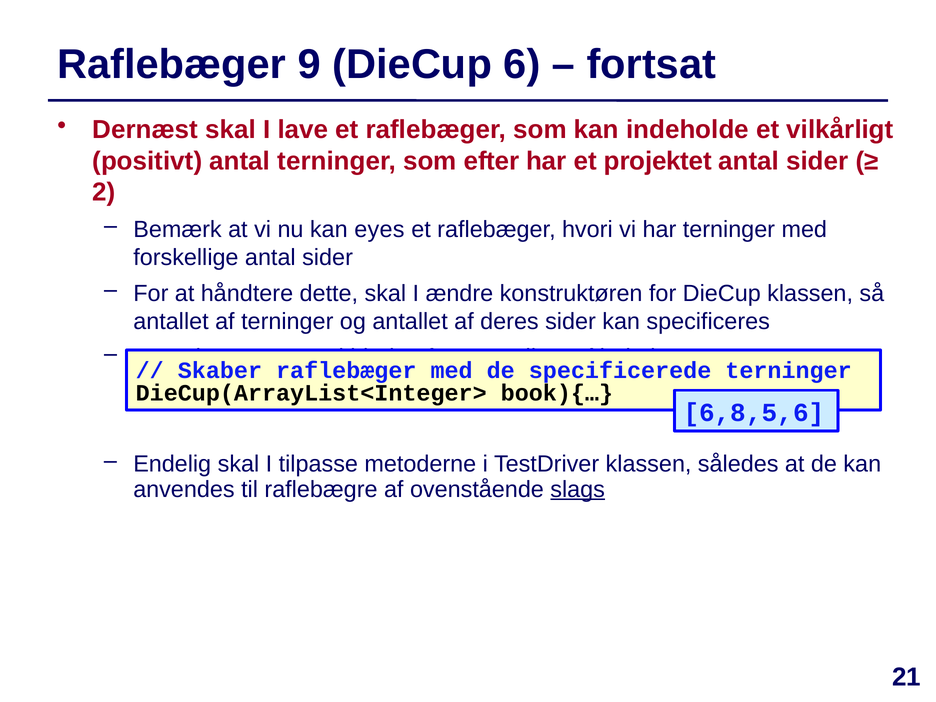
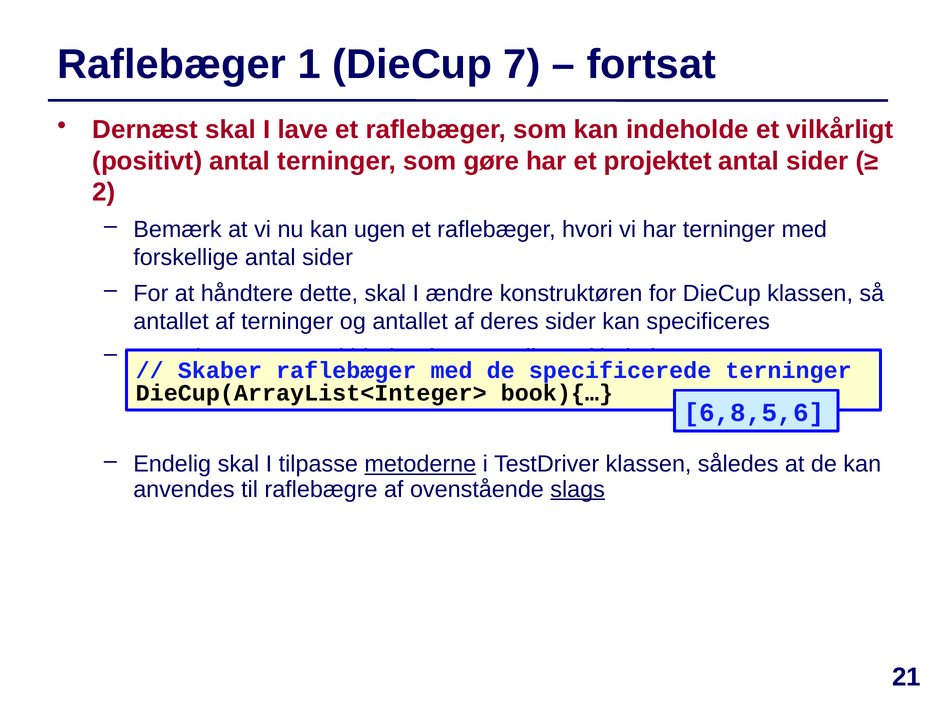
9: 9 -> 1 (309, 64)
6: 6 -> 7 (522, 64)
efter: efter -> gøre (491, 161)
eyes: eyes -> ugen (380, 230)
metoderne underline: none -> present (420, 464)
